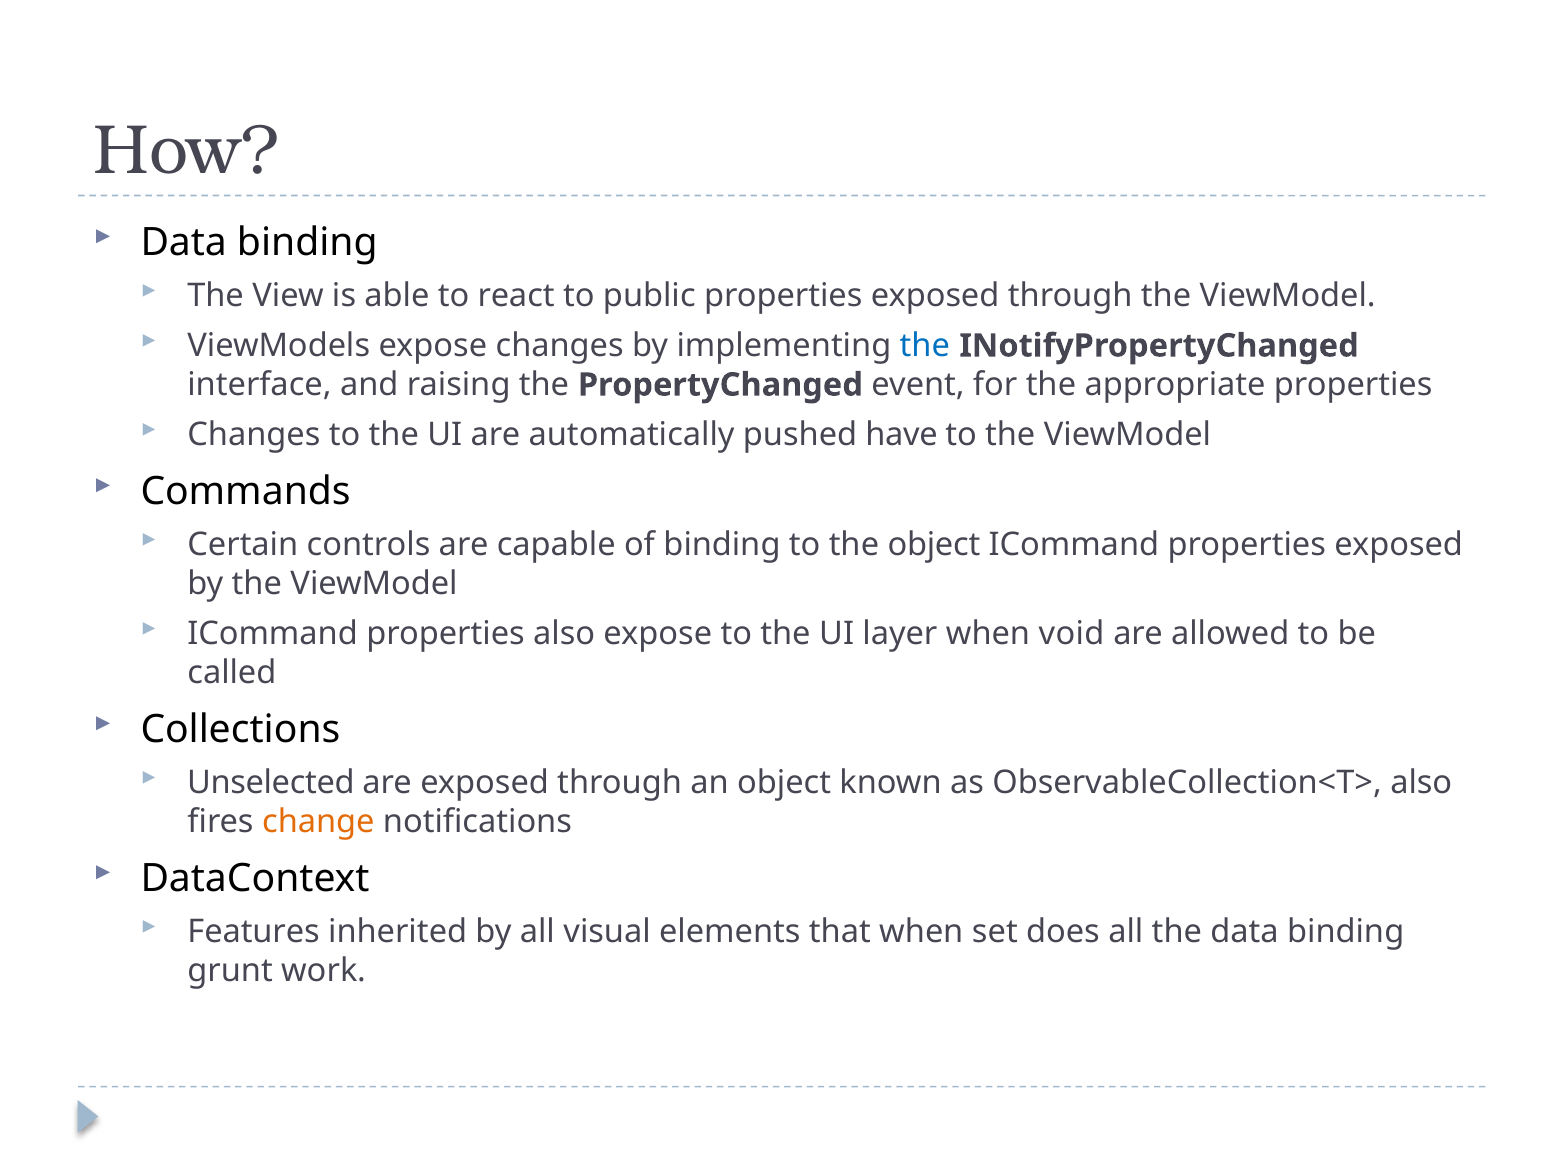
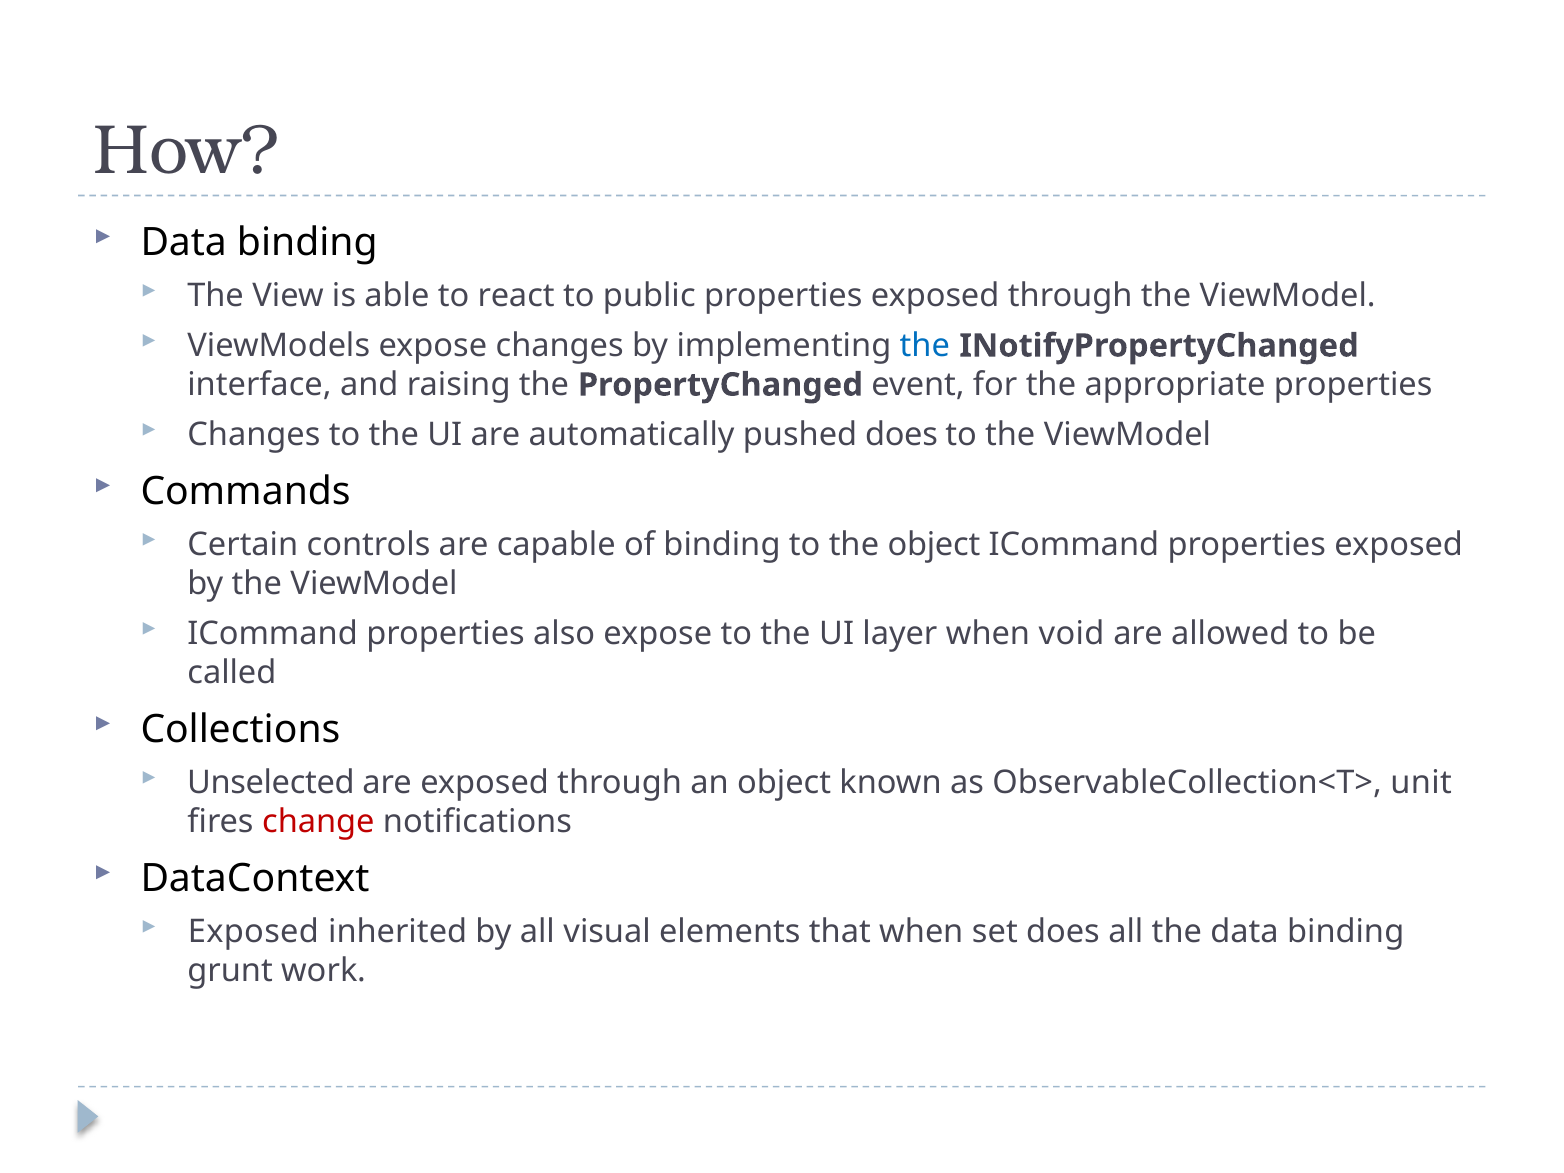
pushed have: have -> does (902, 435)
ObservableCollection<T> also: also -> unit (1421, 783)
change colour: orange -> red (318, 822)
Features: Features -> Exposed (253, 932)
